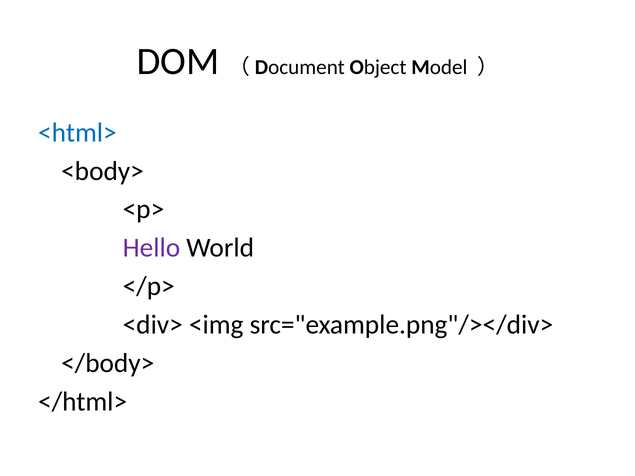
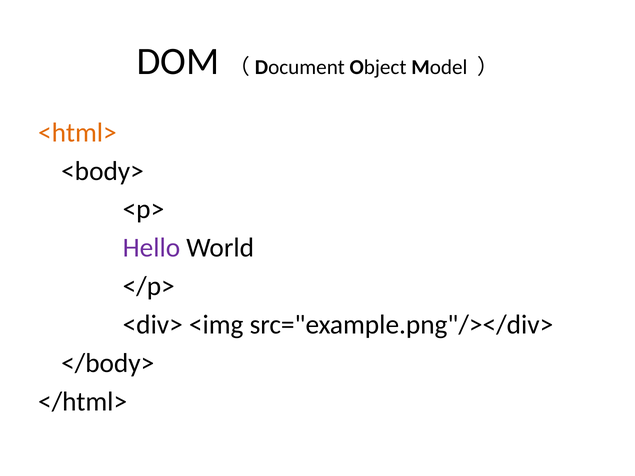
<html> colour: blue -> orange (77, 133)
